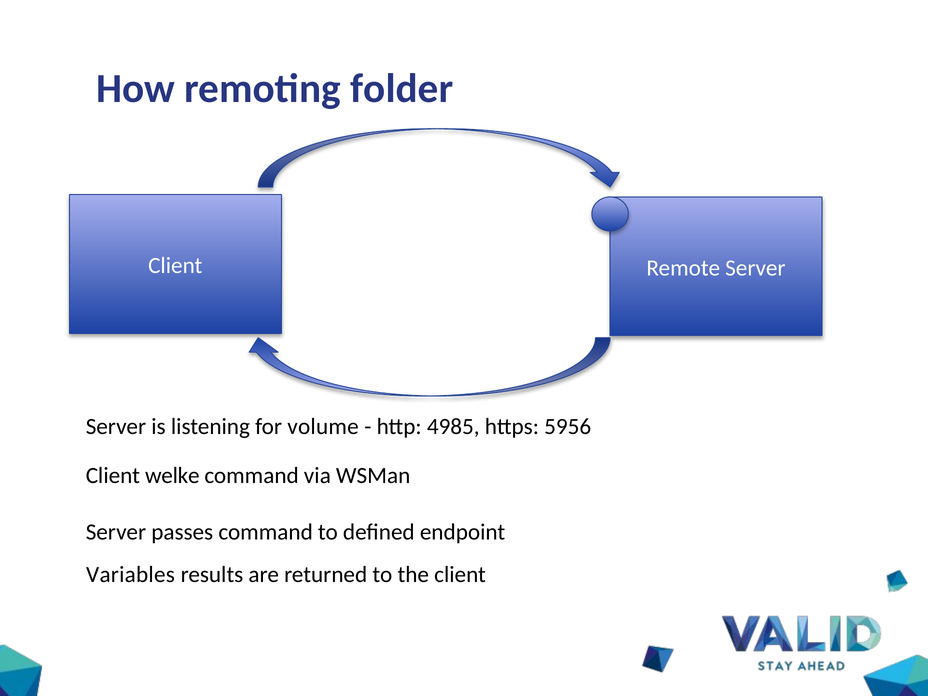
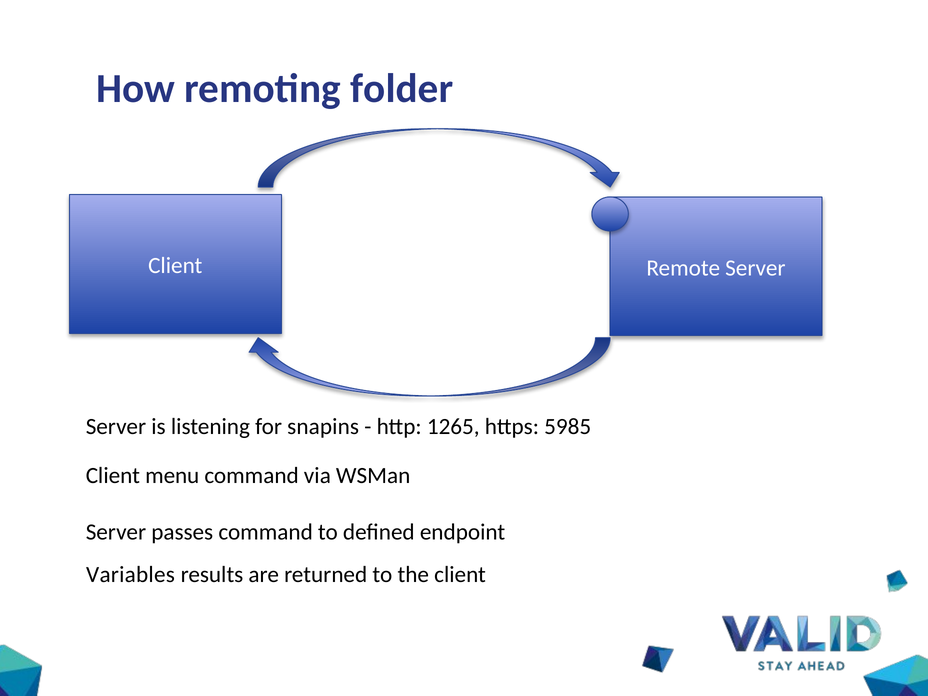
volume: volume -> snapins (323, 427)
4985: 4985 -> 1265 (453, 427)
5956: 5956 -> 5985 (568, 427)
welke: welke -> menu (172, 476)
